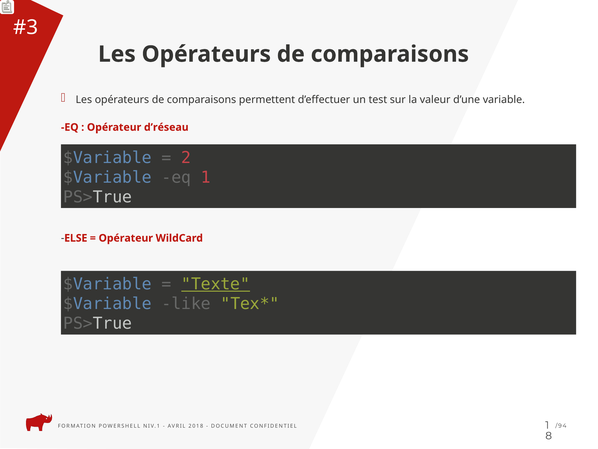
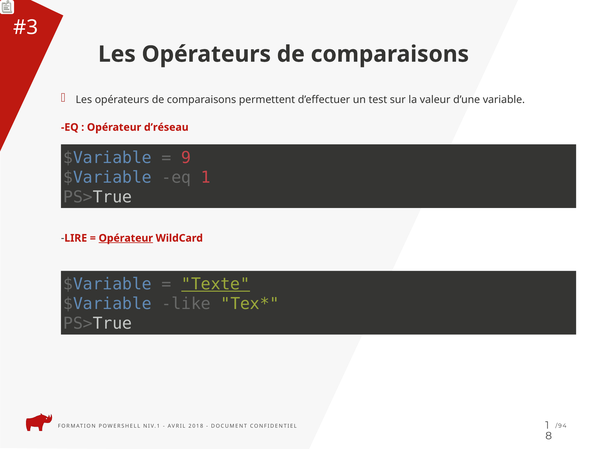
2: 2 -> 9 (186, 157)
ELSE: ELSE -> LIRE (76, 238)
Opérateur underline: none -> present (126, 238)
